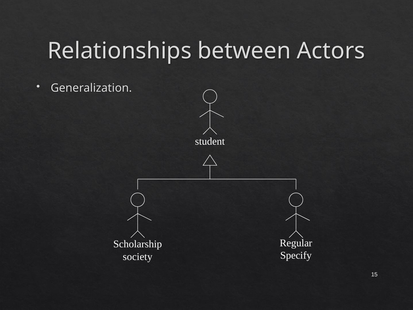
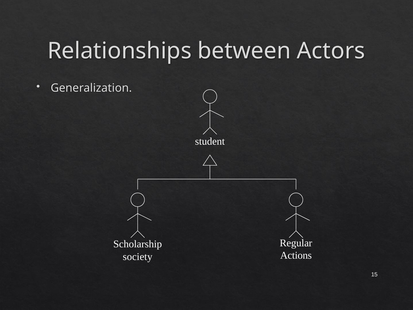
Specify: Specify -> Actions (296, 255)
